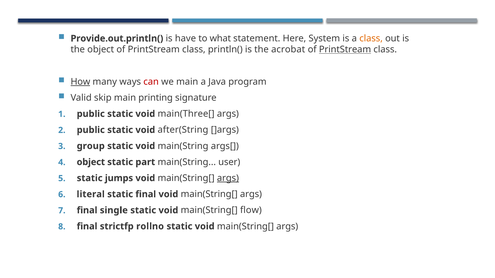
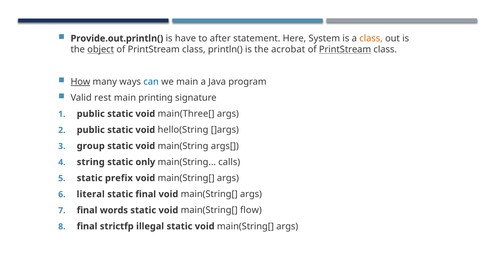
what: what -> after (220, 39)
object underline: none -> present (101, 50)
can colour: red -> blue (151, 82)
skip: skip -> rest (103, 98)
after(String: after(String -> hello(String (183, 130)
object: object -> string (91, 162)
part: part -> only (145, 162)
user: user -> calls (229, 162)
jumps: jumps -> prefix (119, 178)
args underline: present -> none (228, 178)
single: single -> words (114, 211)
rollno: rollno -> illegal (150, 227)
